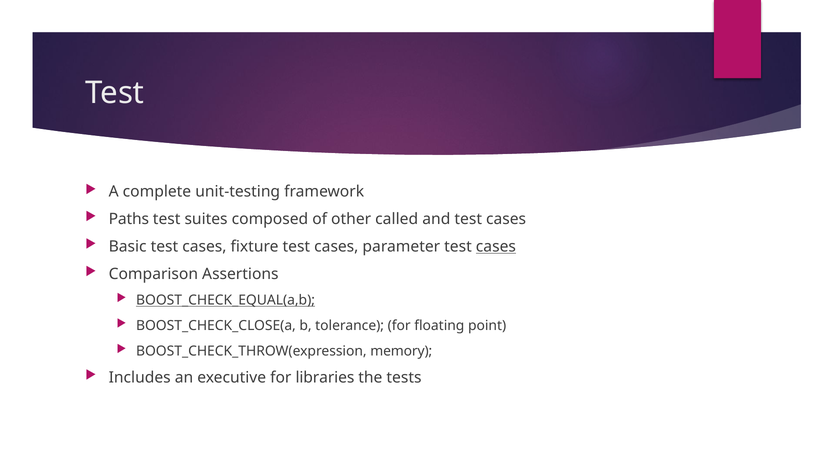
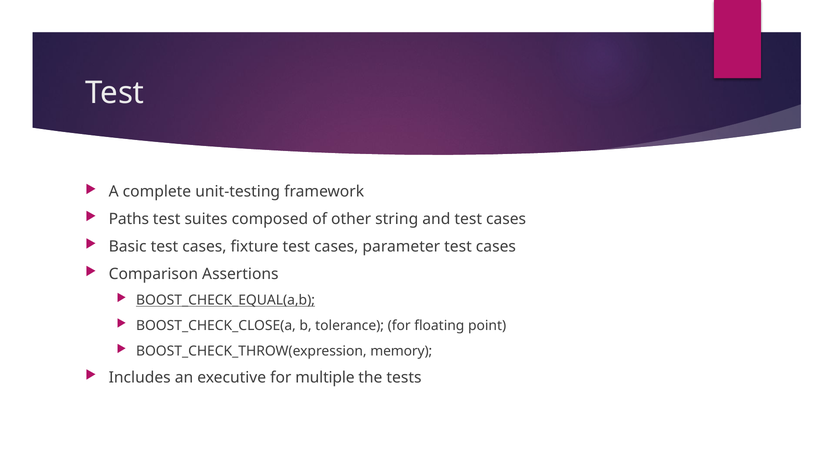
called: called -> string (397, 219)
cases underline: present -> none (496, 247)
libraries: libraries -> multiple (325, 378)
